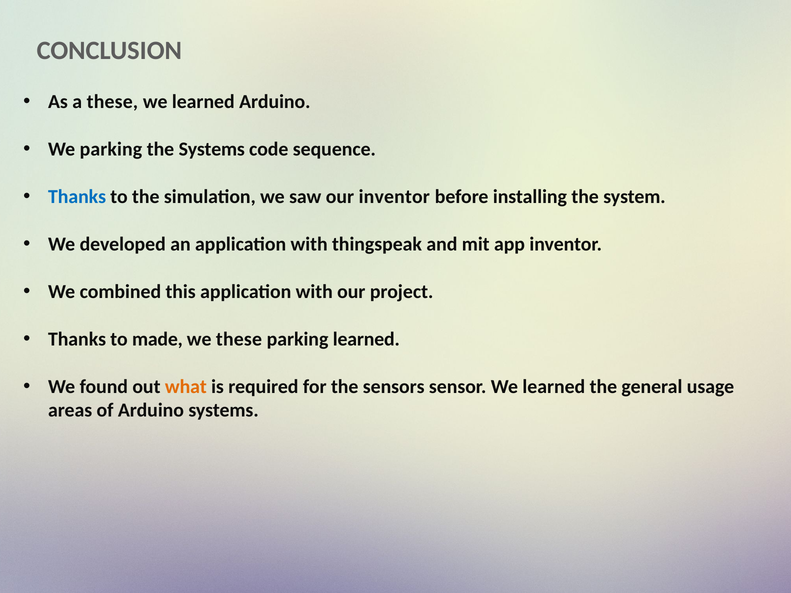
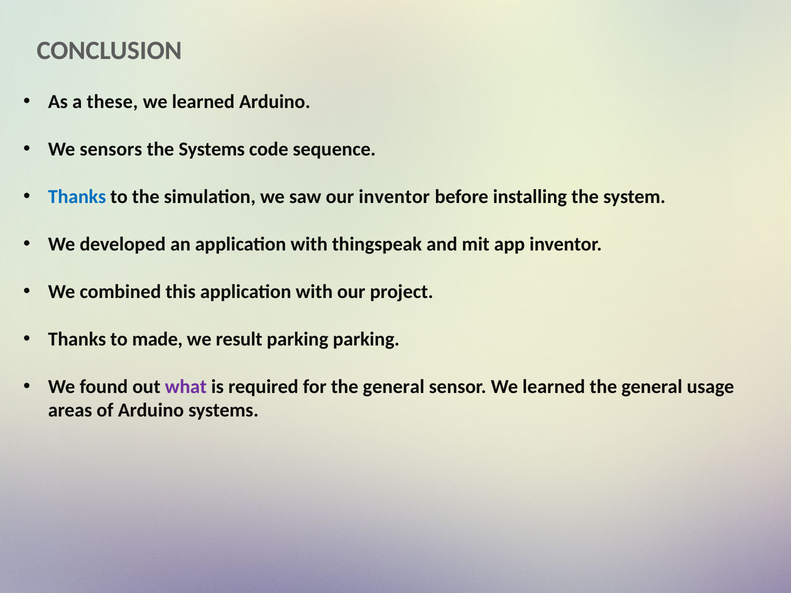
We parking: parking -> sensors (111, 149)
we these: these -> result (239, 339)
parking learned: learned -> parking (366, 339)
what colour: orange -> purple (186, 387)
for the sensors: sensors -> general (394, 387)
